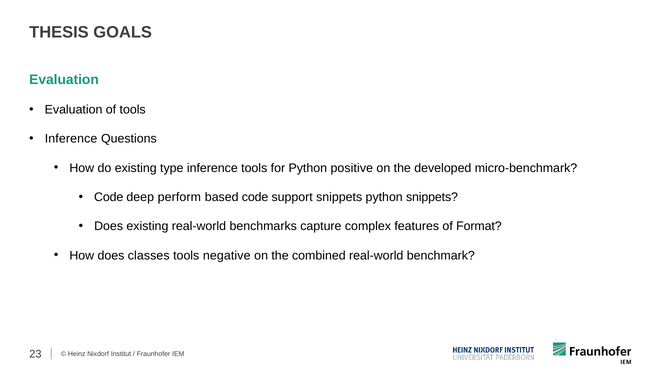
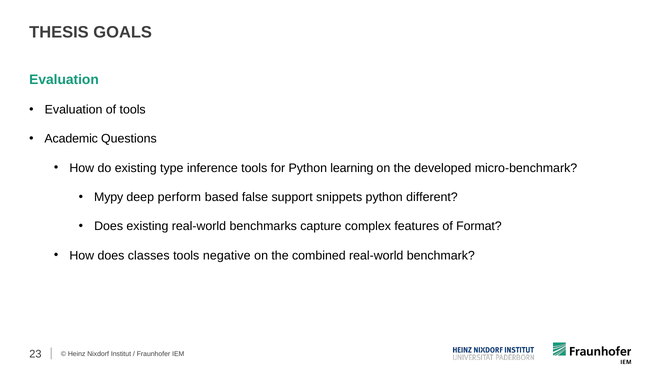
Inference: Inference -> Academic (71, 139)
positive: positive -> learning (352, 168)
Code: Code -> Mypy (109, 197)
based code: code -> false (255, 197)
python snippets: snippets -> different (432, 197)
